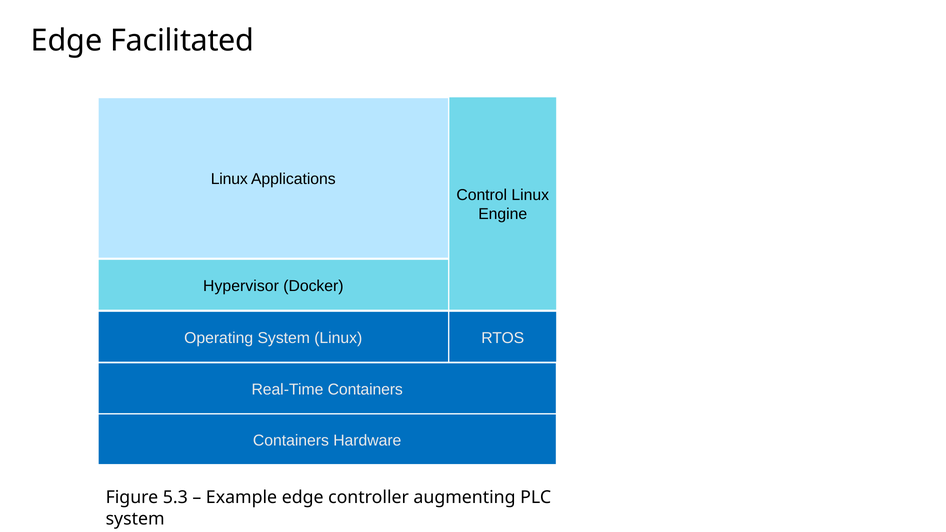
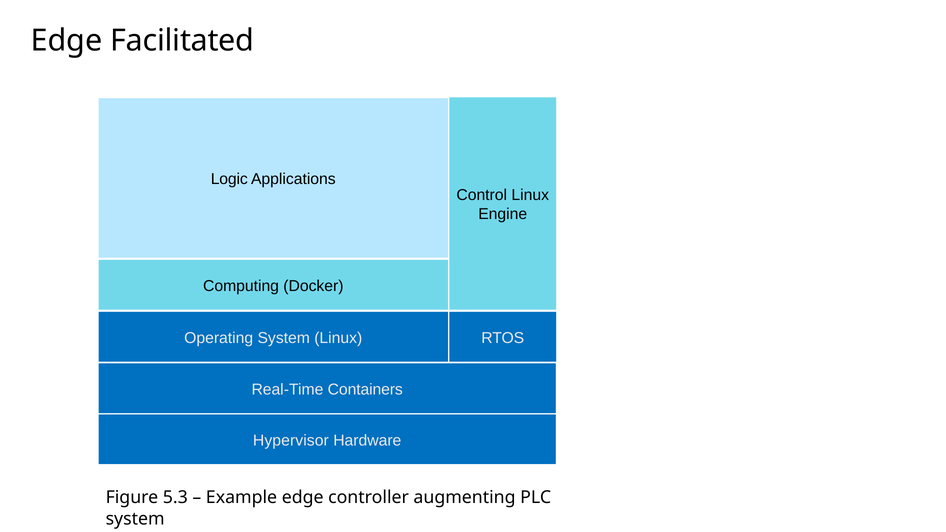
Linux: Linux -> Logic (229, 179)
Hypervisor: Hypervisor -> Computing (241, 286)
Containers: Containers -> Hypervisor (291, 440)
